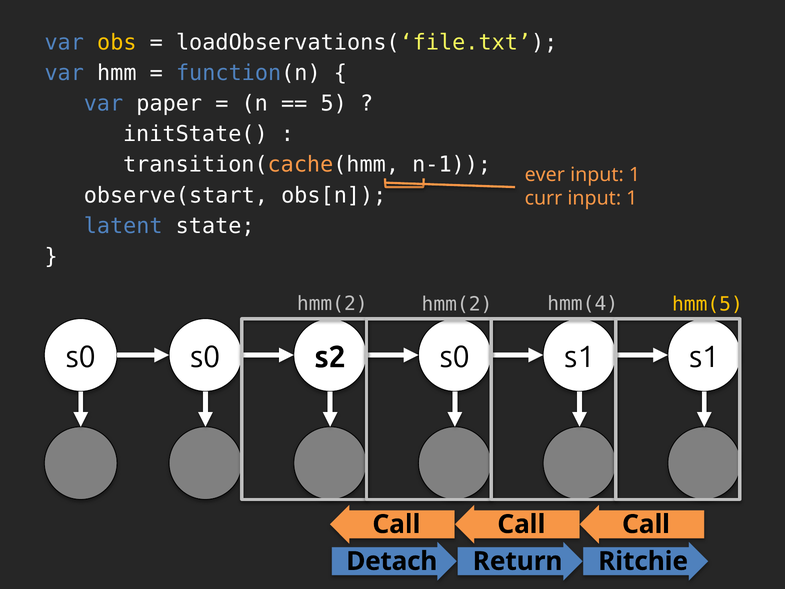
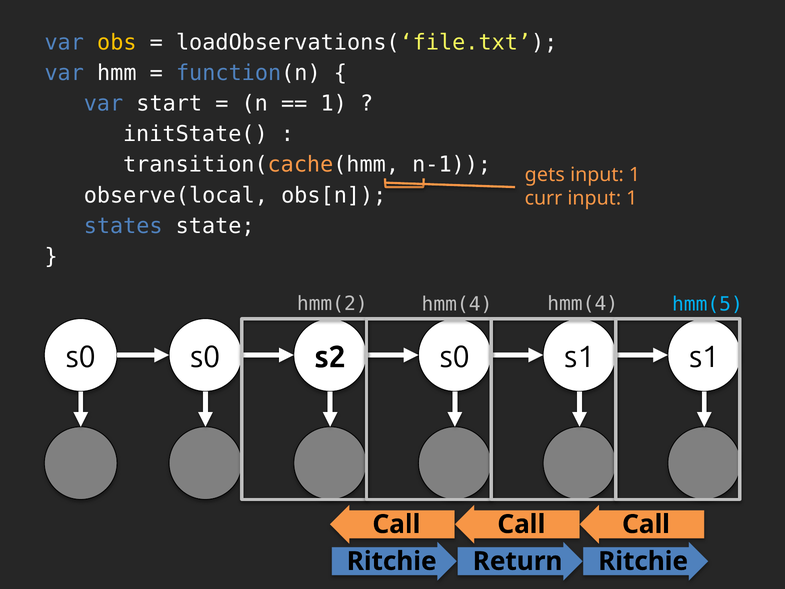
paper: paper -> start (169, 104)
5: 5 -> 1 (334, 104)
ever: ever -> gets (545, 175)
observe(start: observe(start -> observe(local (176, 195)
latent: latent -> states (123, 226)
hmm(2 hmm(2: hmm(2 -> hmm(4 (457, 304)
hmm(5 colour: yellow -> light blue (707, 304)
Detach: Detach -> Ritchie (392, 561)
